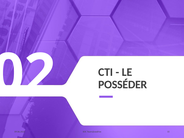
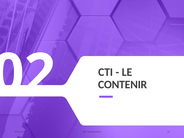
POSSÉDER: POSSÉDER -> CONTENIR (123, 85)
